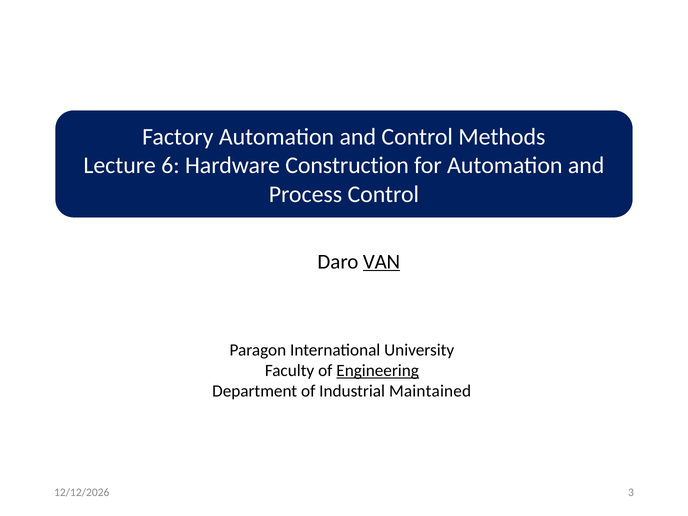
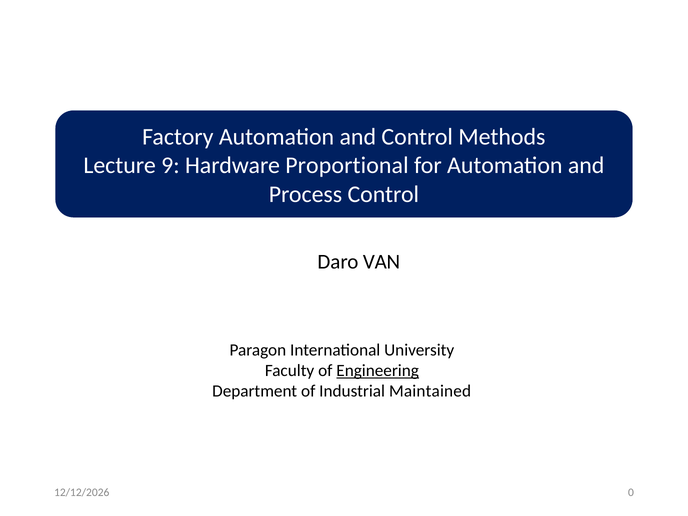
6: 6 -> 9 (170, 166)
Construction: Construction -> Proportional (347, 166)
VAN underline: present -> none (382, 262)
3: 3 -> 0 (631, 493)
